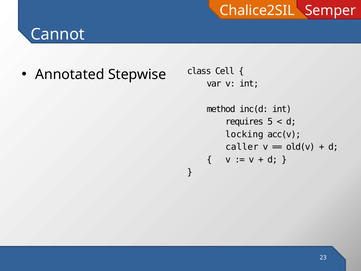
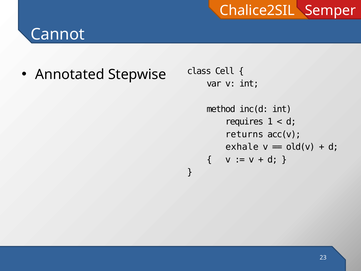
5: 5 -> 1 (270, 122)
locking: locking -> returns (244, 134)
caller: caller -> exhale (242, 147)
